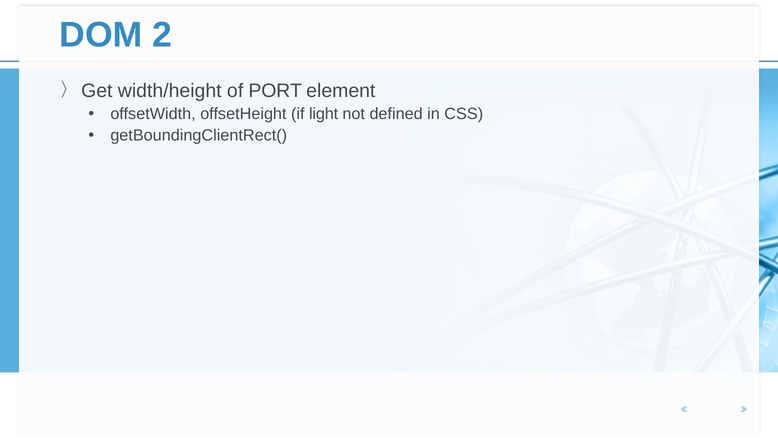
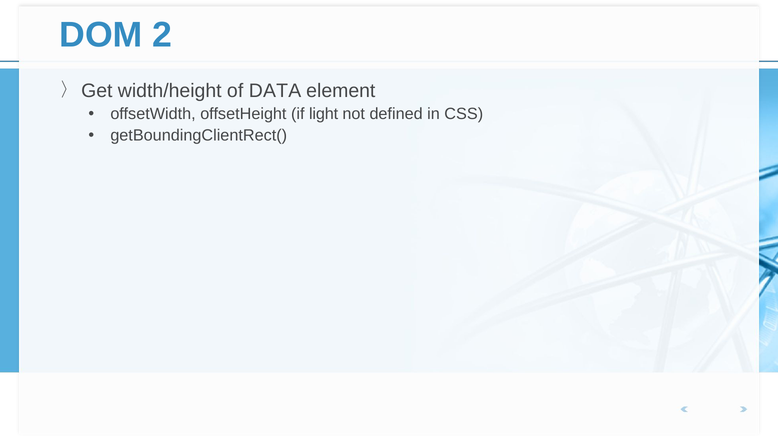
PORT: PORT -> DATA (275, 91)
